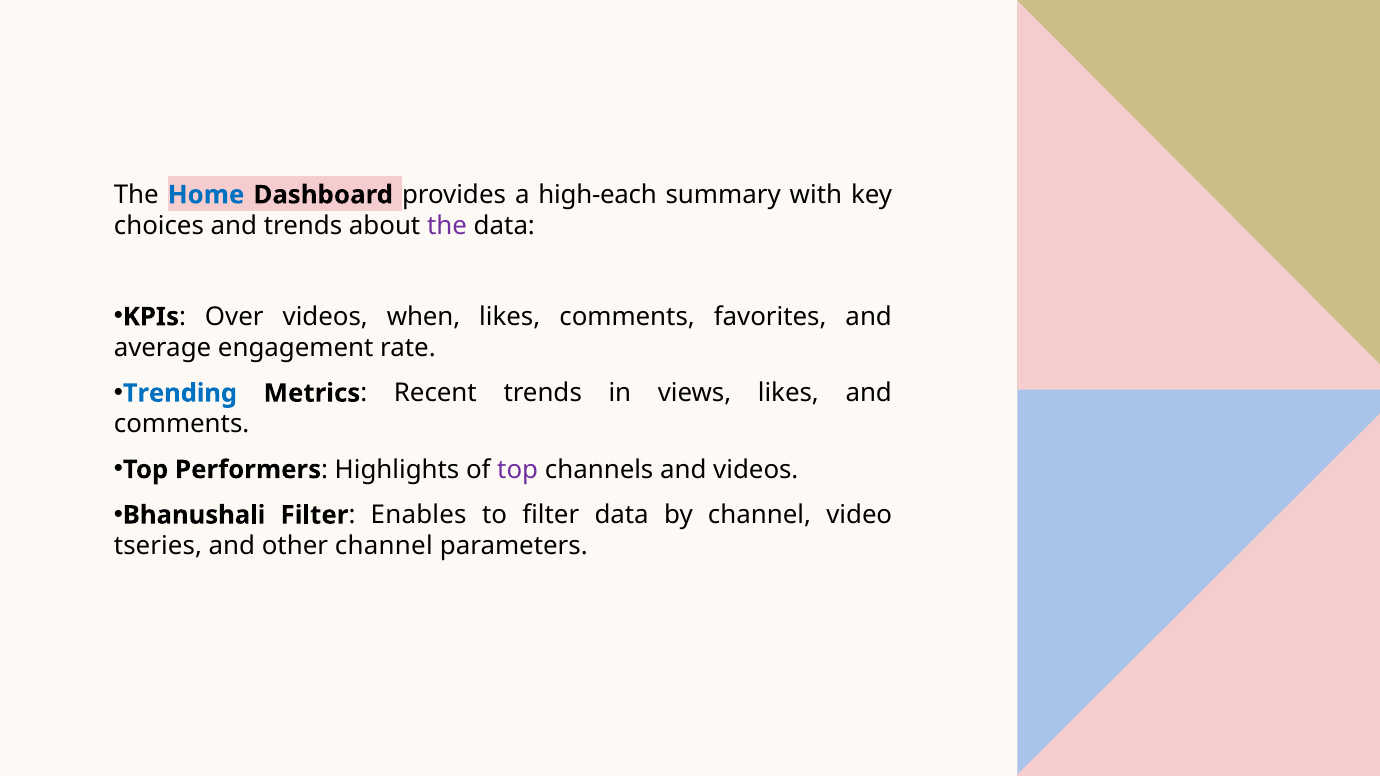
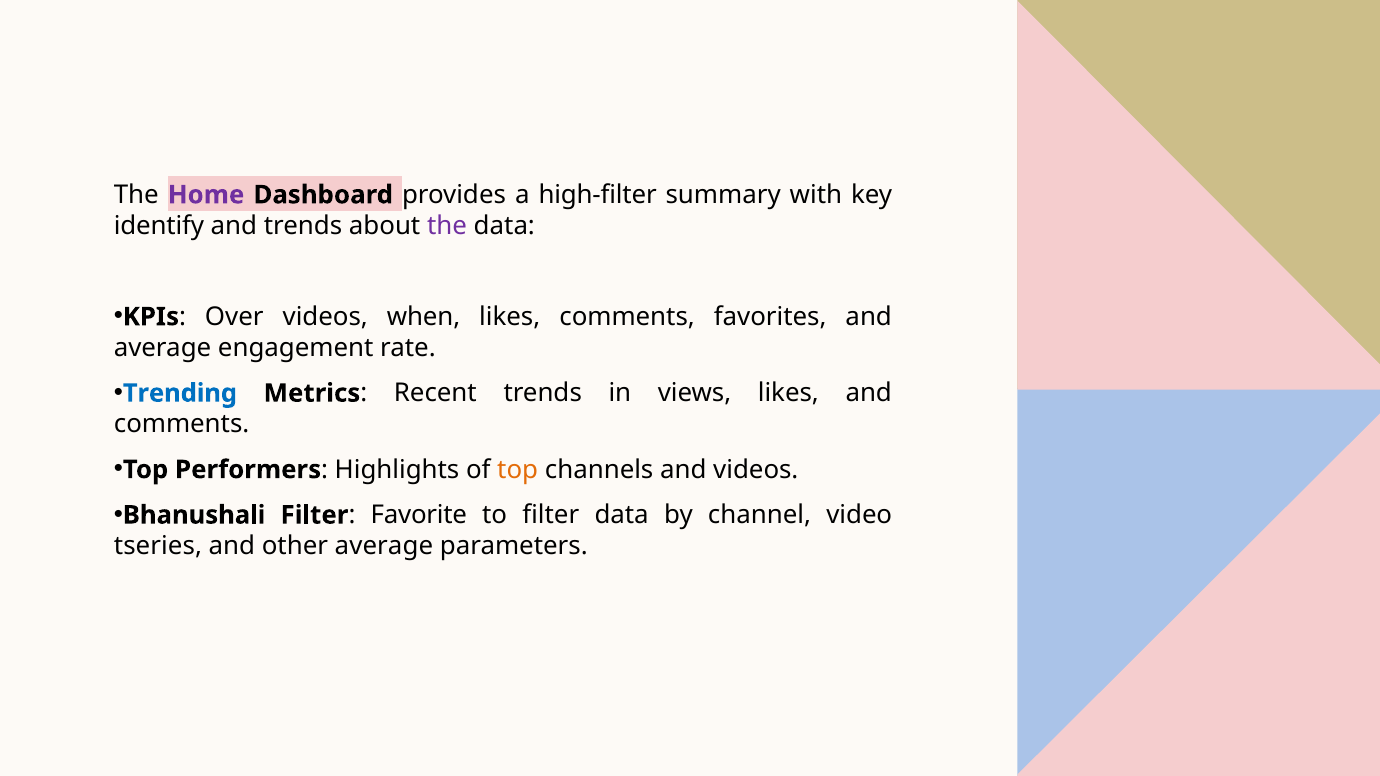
Home colour: blue -> purple (206, 195)
high-each: high-each -> high-filter (598, 195)
choices: choices -> identify (159, 226)
top colour: purple -> orange (518, 470)
Enables: Enables -> Favorite (419, 515)
other channel: channel -> average (384, 546)
